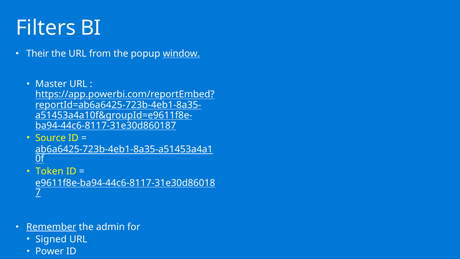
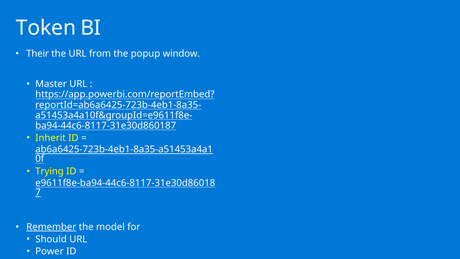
Filters: Filters -> Token (46, 28)
window underline: present -> none (181, 54)
Source: Source -> Inherit (51, 138)
Token: Token -> Trying (50, 171)
admin: admin -> model (110, 227)
Signed: Signed -> Should (51, 239)
